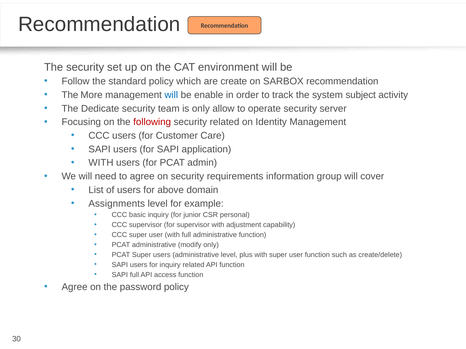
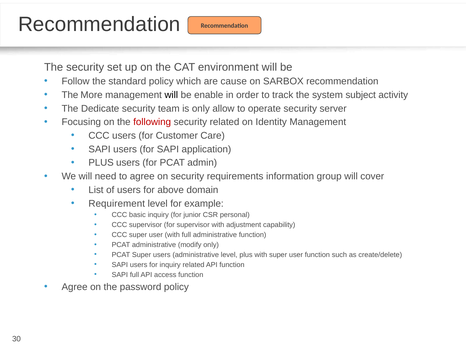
create: create -> cause (234, 81)
will colour: blue -> black (171, 95)
WITH: WITH -> PLUS (101, 163)
Assignments: Assignments -> Requirement (117, 204)
